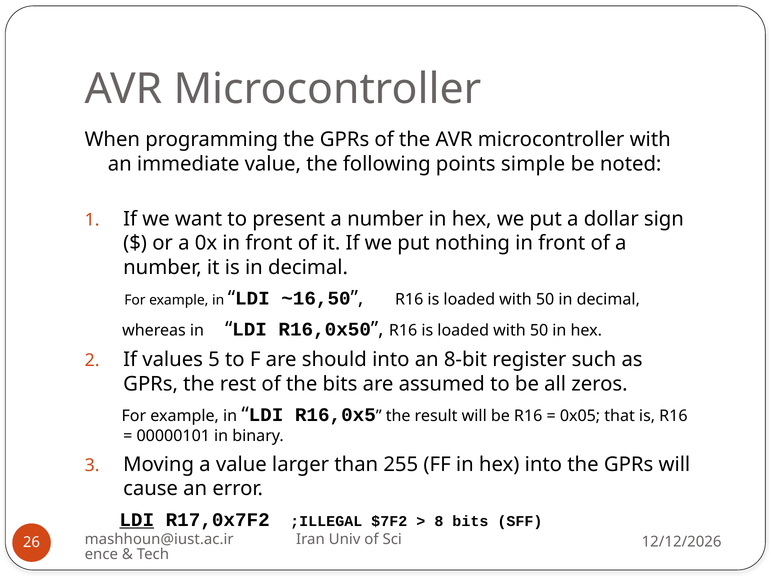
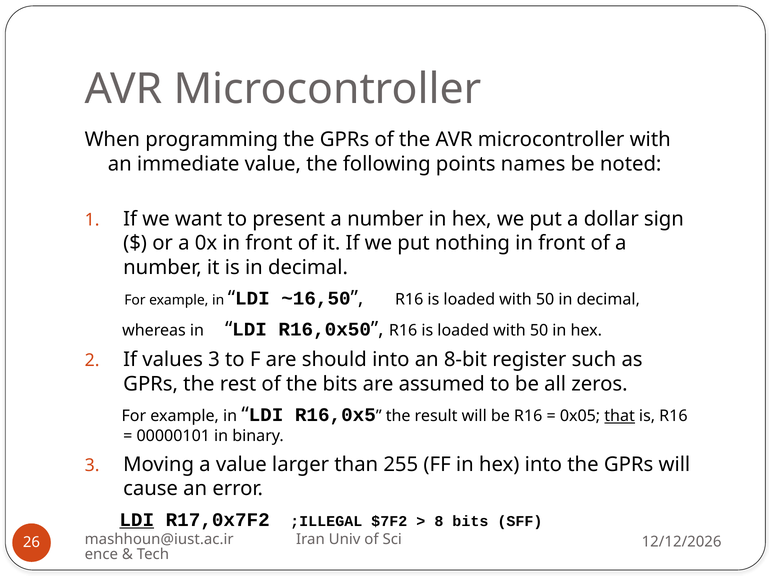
simple: simple -> names (533, 164)
values 5: 5 -> 3 (214, 360)
that underline: none -> present (620, 416)
